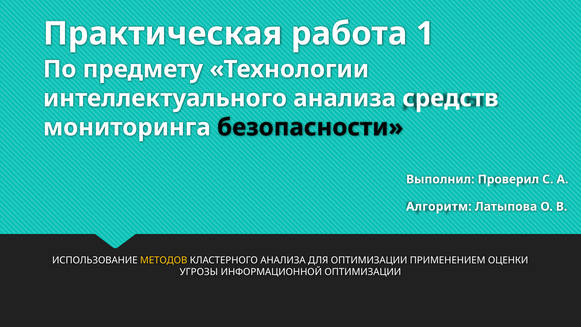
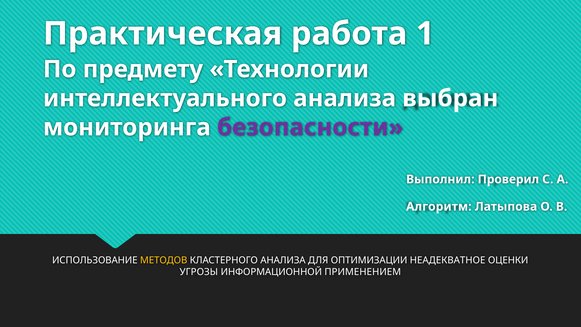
средств: средств -> выбран (450, 98)
безопасности colour: black -> purple (310, 127)
ПРИМЕНЕНИЕМ: ПРИМЕНЕНИЕМ -> НЕАДЕКВАТНОЕ (448, 260)
ИНФОРМАЦИОННОЙ ОПТИМИЗАЦИИ: ОПТИМИЗАЦИИ -> ПРИМЕНЕНИЕМ (363, 272)
